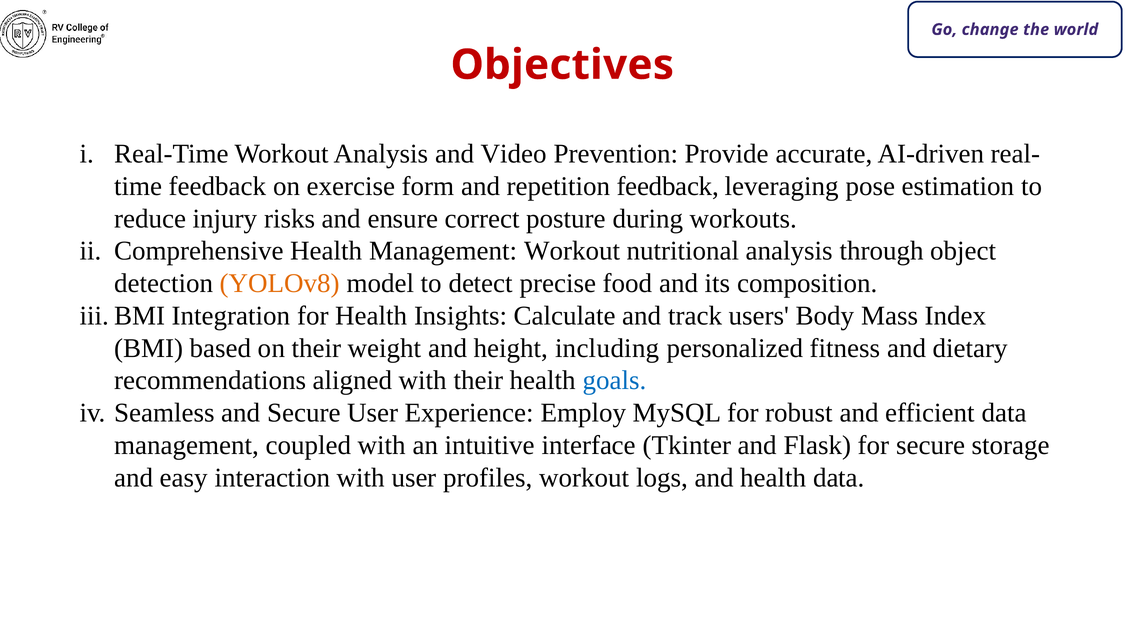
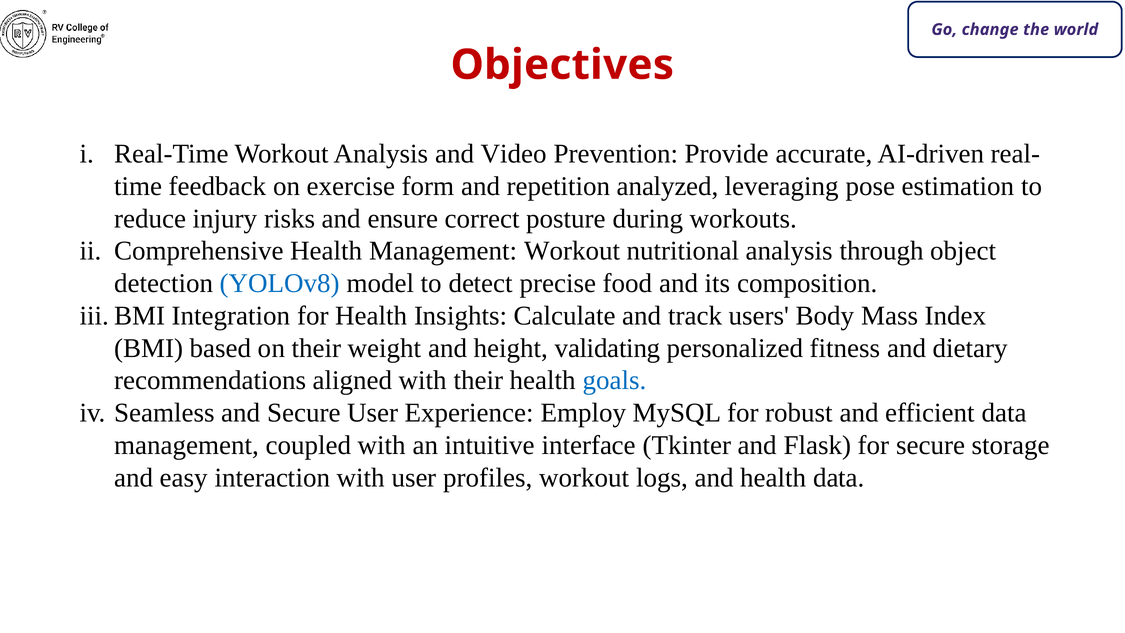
repetition feedback: feedback -> analyzed (668, 186)
YOLOv8 colour: orange -> blue (280, 283)
including: including -> validating (608, 348)
